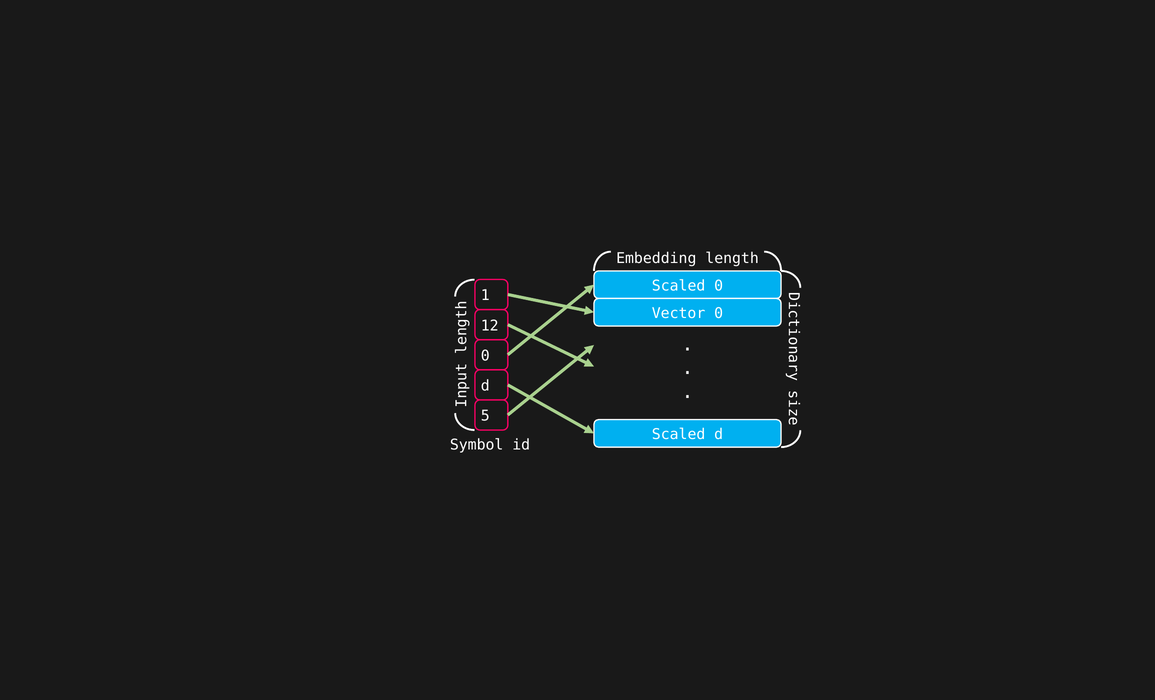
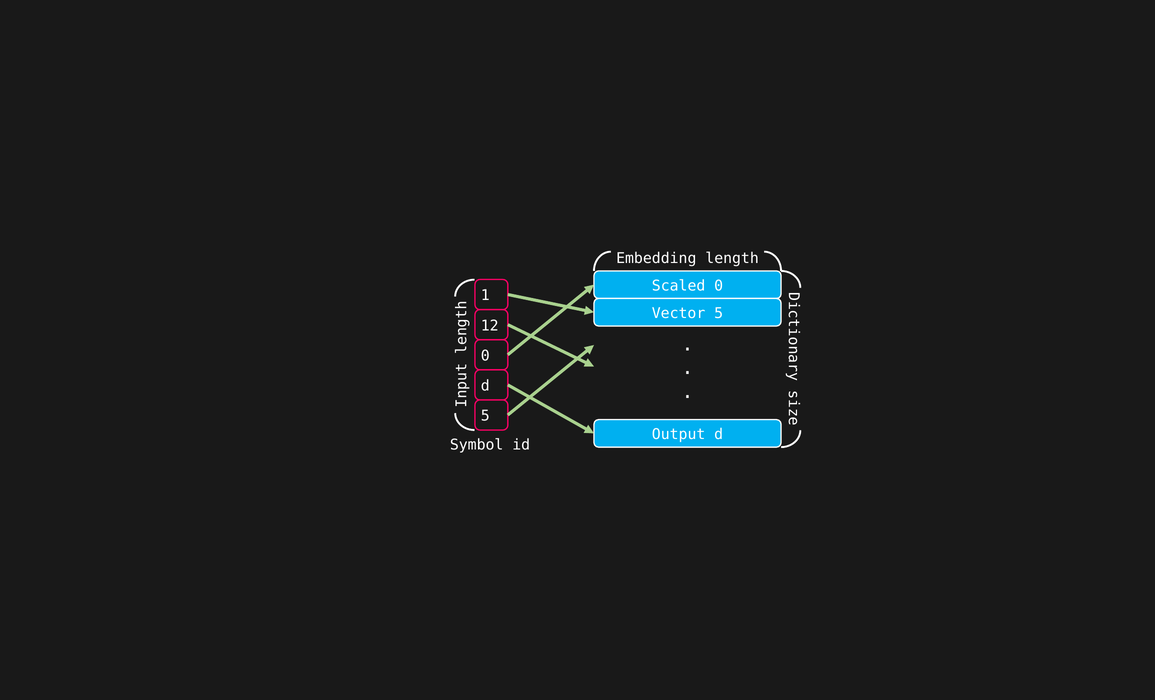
Vector 0: 0 -> 5 (719, 313)
Scaled: Scaled -> Output (679, 434)
